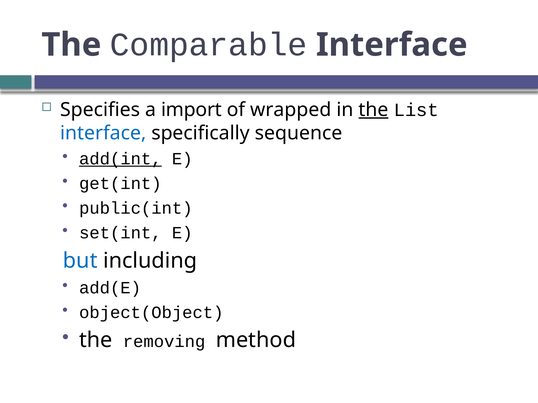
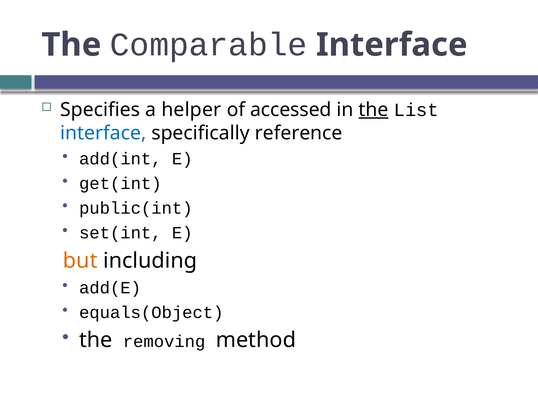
import: import -> helper (191, 110)
wrapped: wrapped -> accessed (291, 110)
sequence: sequence -> reference (299, 133)
add(int underline: present -> none (120, 159)
but colour: blue -> orange (80, 261)
object(Object: object(Object -> equals(Object (151, 313)
